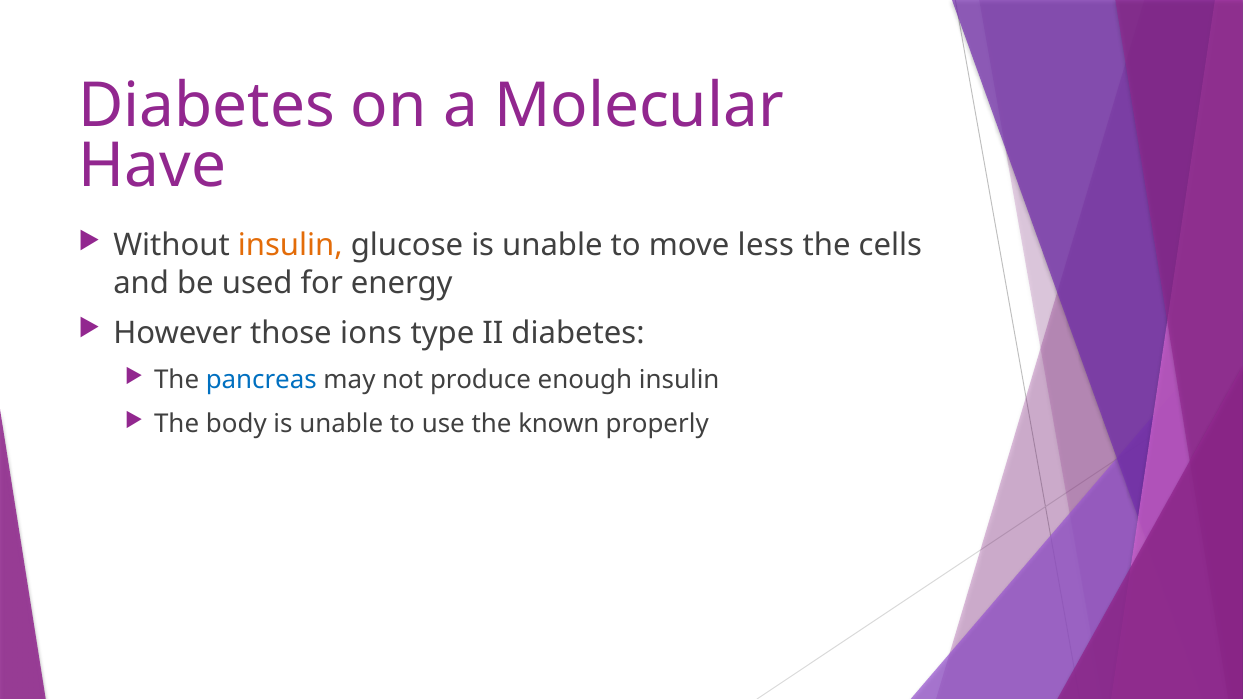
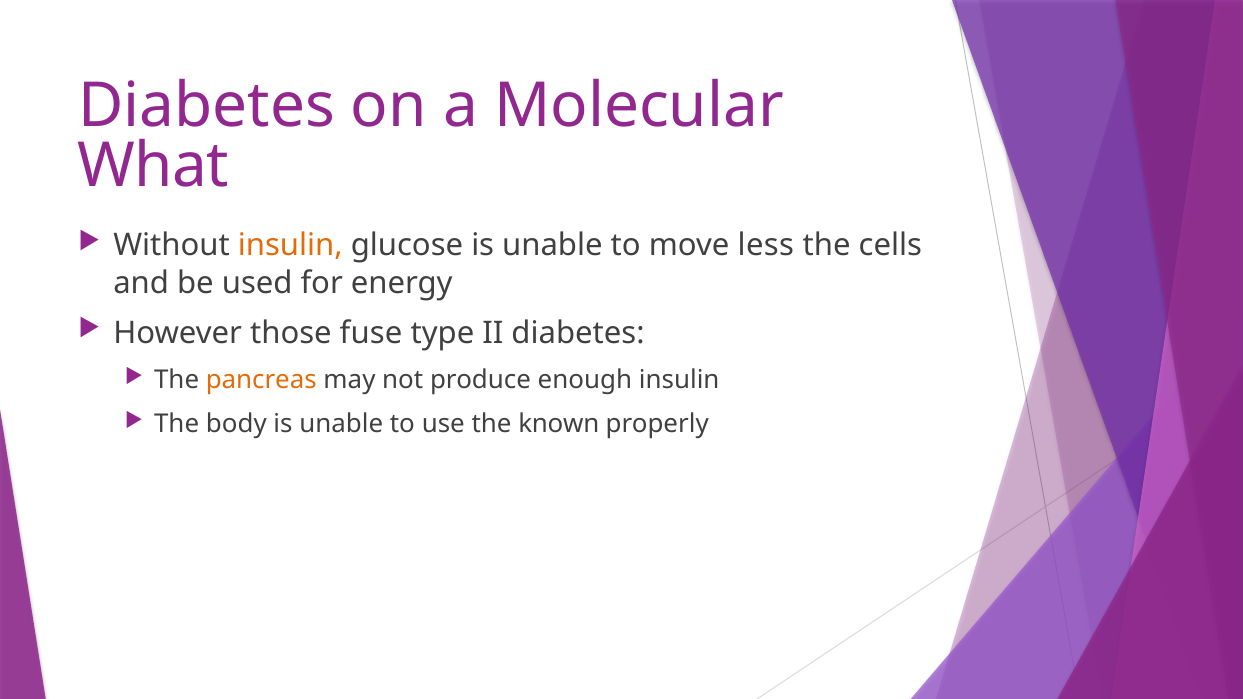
Have: Have -> What (153, 166)
ions: ions -> fuse (371, 333)
pancreas colour: blue -> orange (261, 380)
